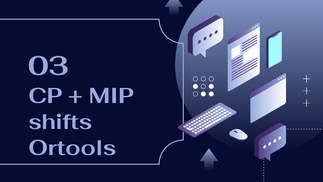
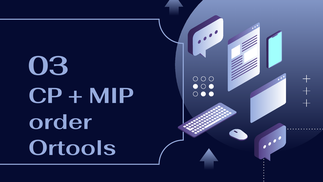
shifts: shifts -> order (60, 122)
